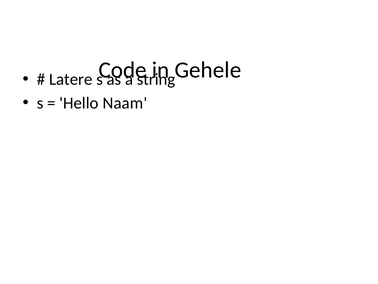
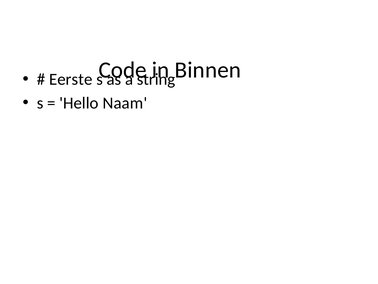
Gehele: Gehele -> Binnen (208, 70)
Latere: Latere -> Eerste (71, 79)
